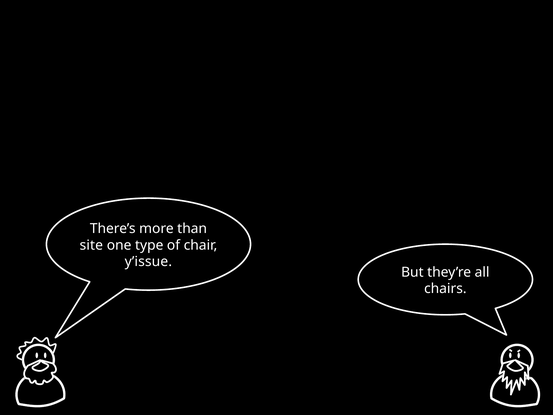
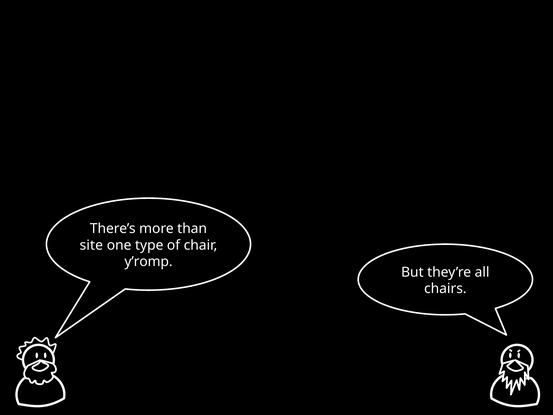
y’issue: y’issue -> y’romp (149, 262)
